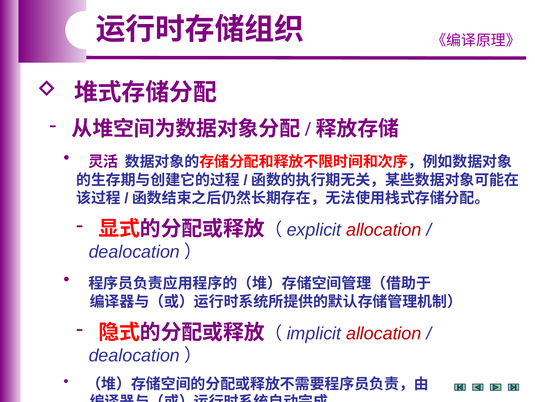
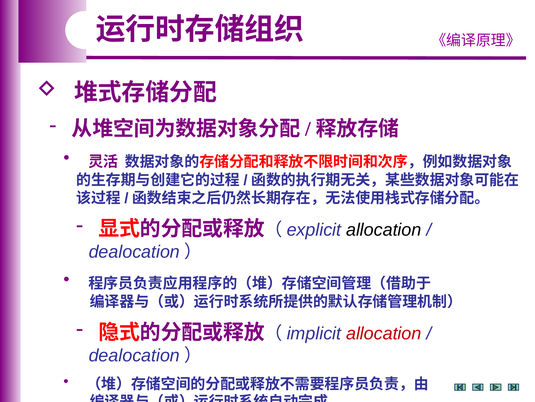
allocation colour: red -> black (384, 230)
